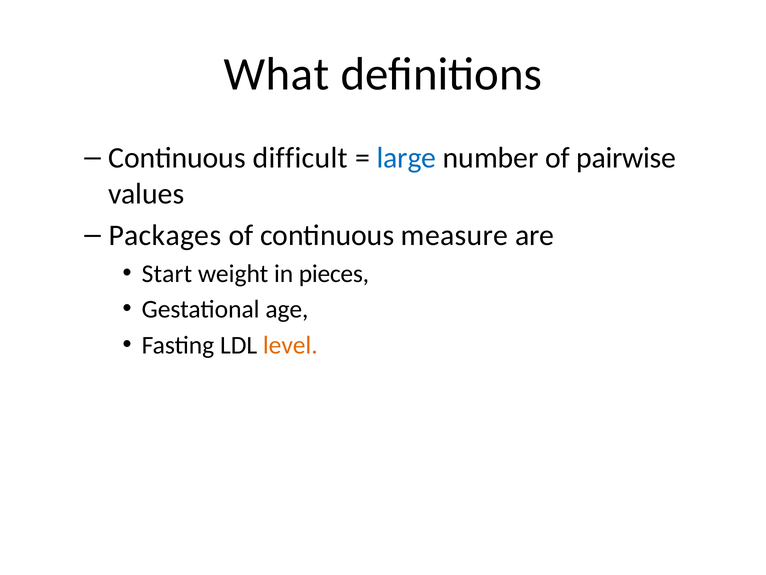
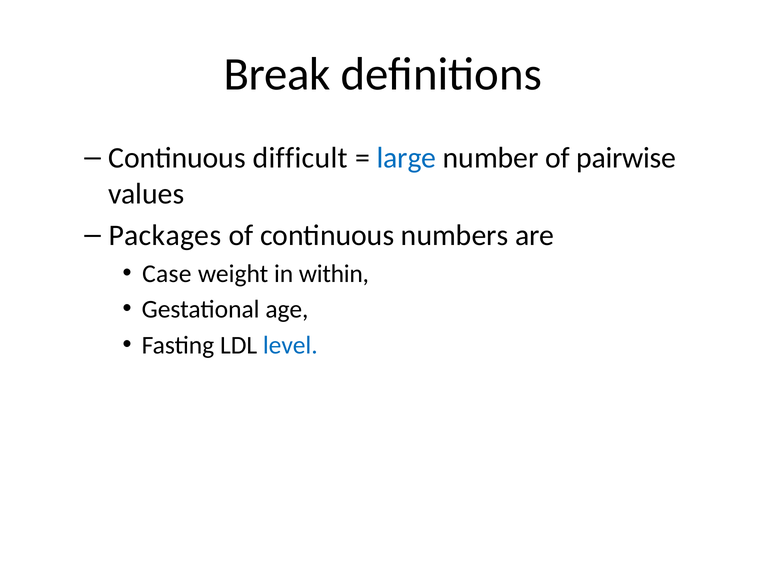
What: What -> Break (277, 74)
measure: measure -> numbers (455, 235)
Start: Start -> Case (167, 273)
pieces: pieces -> within (334, 273)
level colour: orange -> blue (290, 345)
